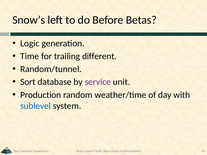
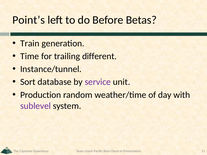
Snow’s: Snow’s -> Point’s (29, 20)
Logic: Logic -> Train (30, 43)
Random/tunnel: Random/tunnel -> Instance/tunnel (51, 69)
sublevel colour: blue -> purple (36, 106)
